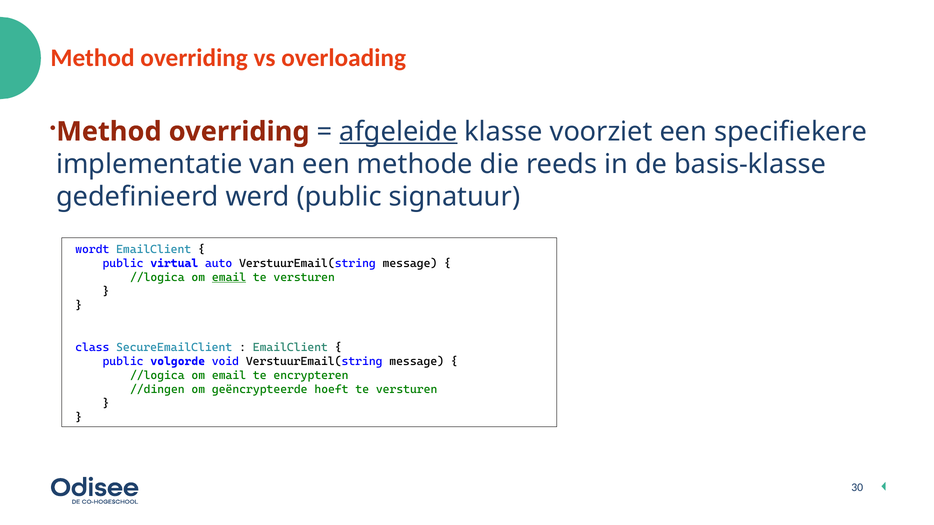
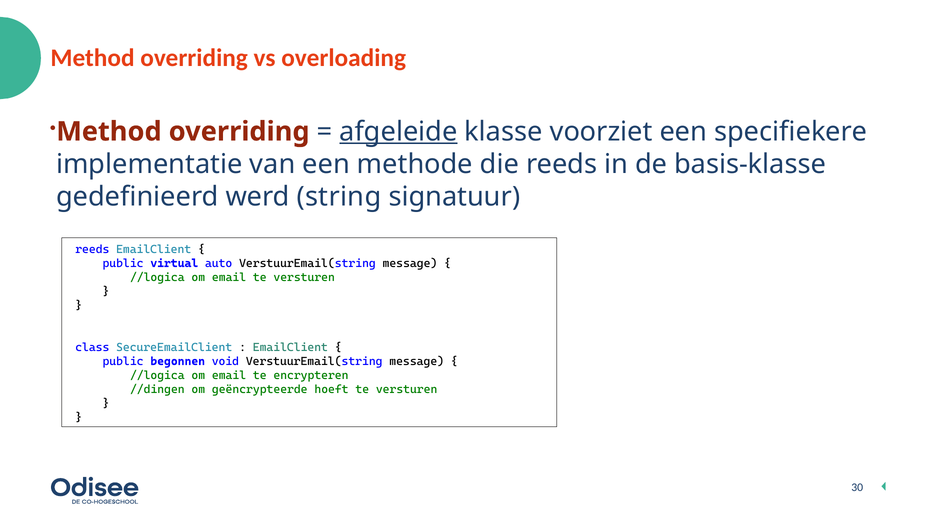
werd public: public -> string (339, 197)
wordt: wordt -> reeds (92, 249)
email underline: present -> none (229, 277)
volgorde: volgorde -> begonnen (178, 361)
